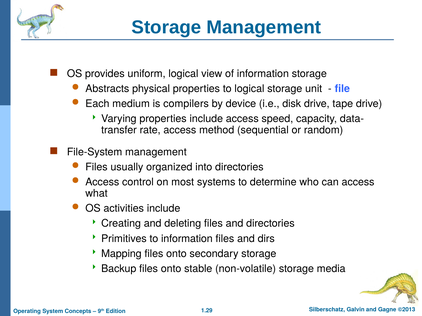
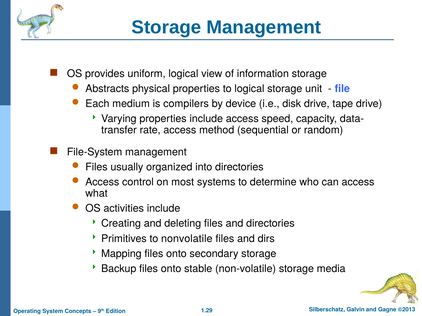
to information: information -> nonvolatile (187, 239)
